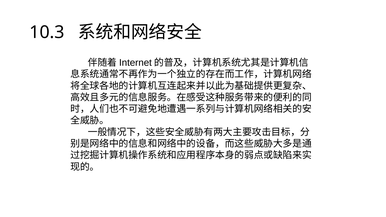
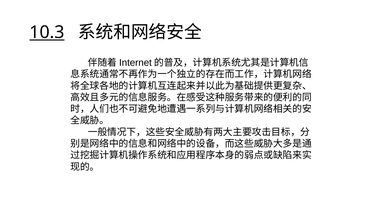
10.3 underline: none -> present (47, 32)
